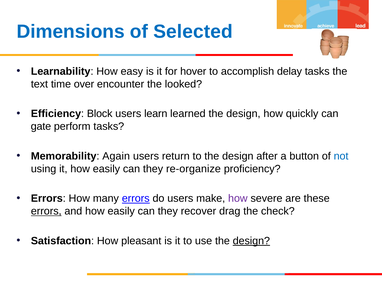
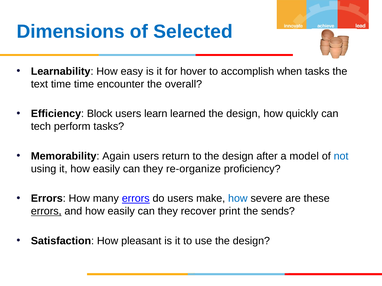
delay: delay -> when (290, 71)
time over: over -> time (84, 84)
looked: looked -> overall (183, 84)
gate: gate -> tech (41, 127)
button: button -> model (304, 156)
how colour: purple -> blue (238, 199)
drag: drag -> print (230, 212)
check: check -> sends (278, 212)
design underline: present -> none (251, 241)
